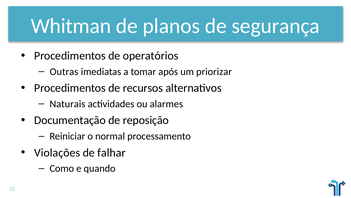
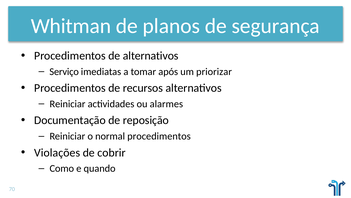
de operatórios: operatórios -> alternativos (151, 56)
Outras: Outras -> Serviço (64, 71)
Naturais: Naturais -> Reiniciar (68, 104)
normal processamento: processamento -> procedimentos (159, 136)
falhar: falhar -> cobrir (112, 152)
